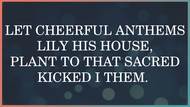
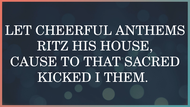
LILY: LILY -> RITZ (53, 46)
PLANT: PLANT -> CAUSE (34, 62)
